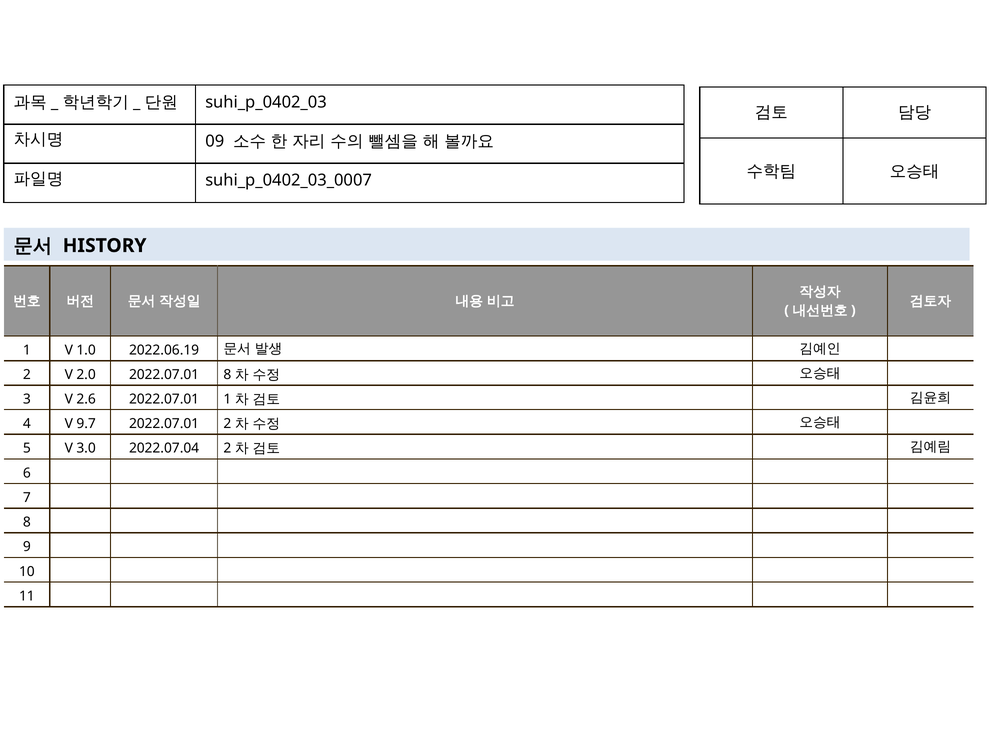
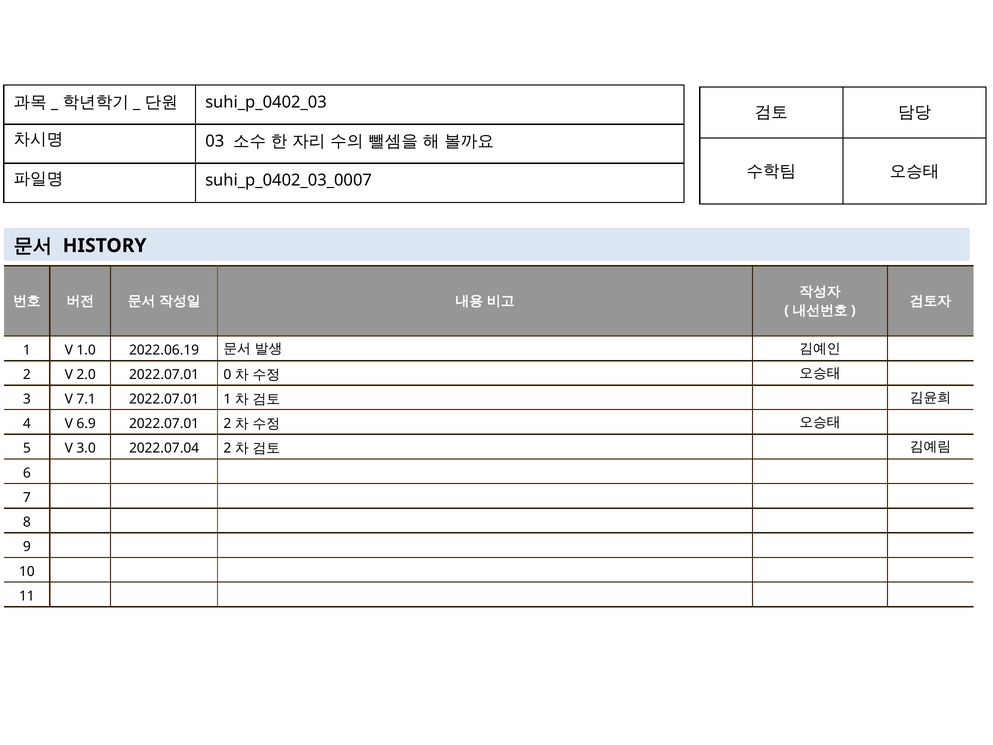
09: 09 -> 03 (215, 141)
2022.07.01 8: 8 -> 0 (227, 375)
2.6: 2.6 -> 7.1 (86, 399)
9.7: 9.7 -> 6.9 (86, 424)
